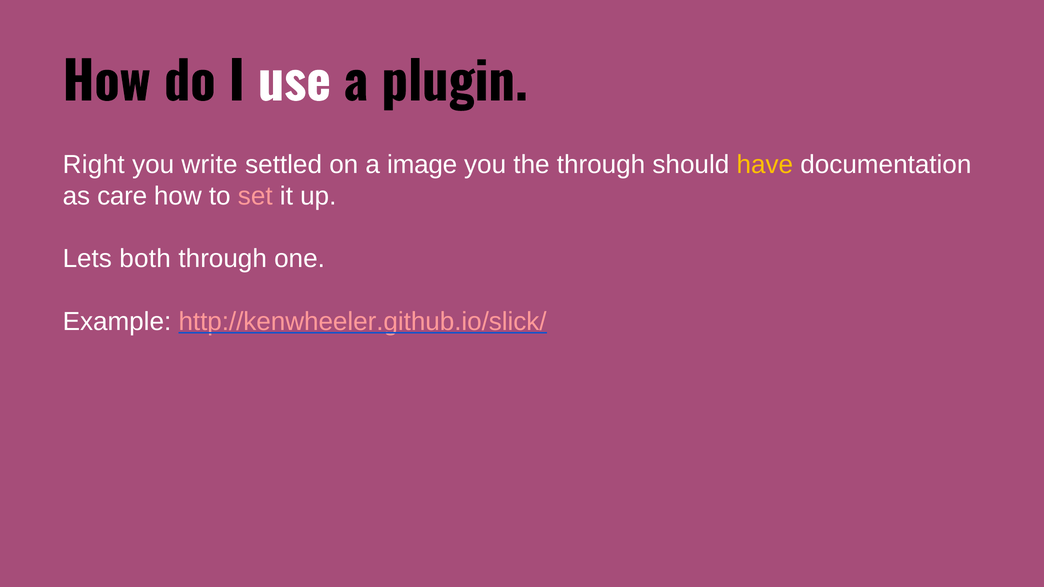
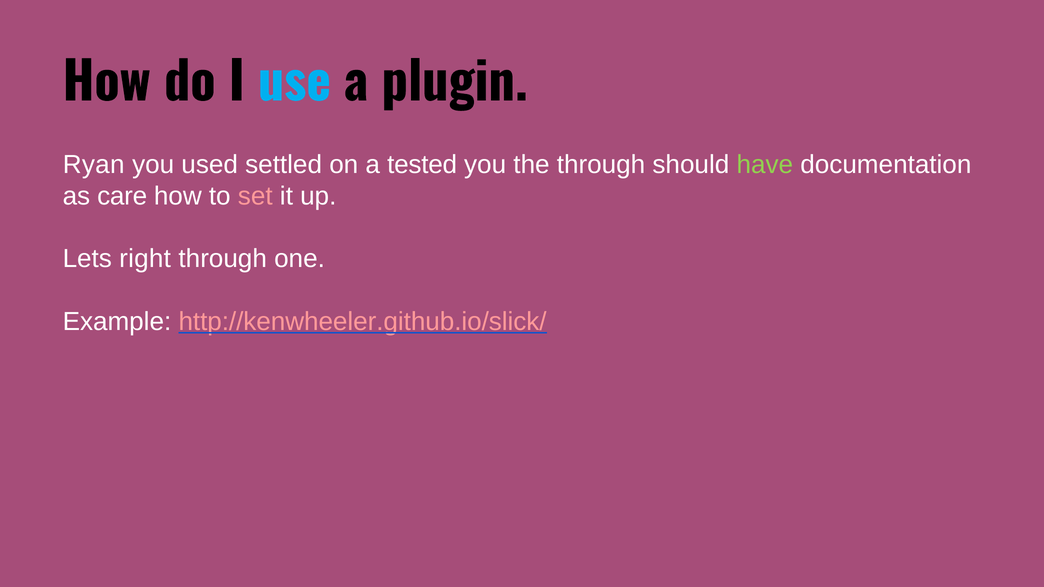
use colour: white -> light blue (294, 83)
Right: Right -> Ryan (94, 165)
write: write -> used (210, 165)
image: image -> tested (422, 165)
have colour: yellow -> light green (765, 165)
both: both -> right (145, 259)
